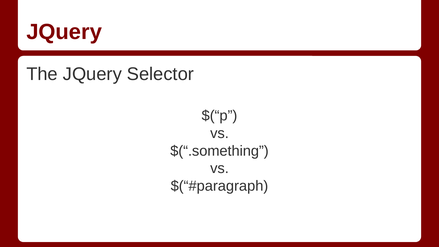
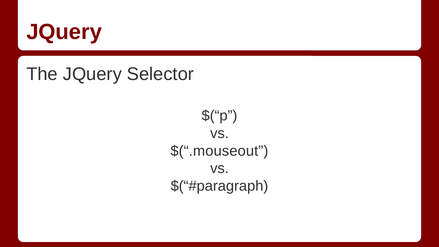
$(“.something: $(“.something -> $(“.mouseout (219, 151)
